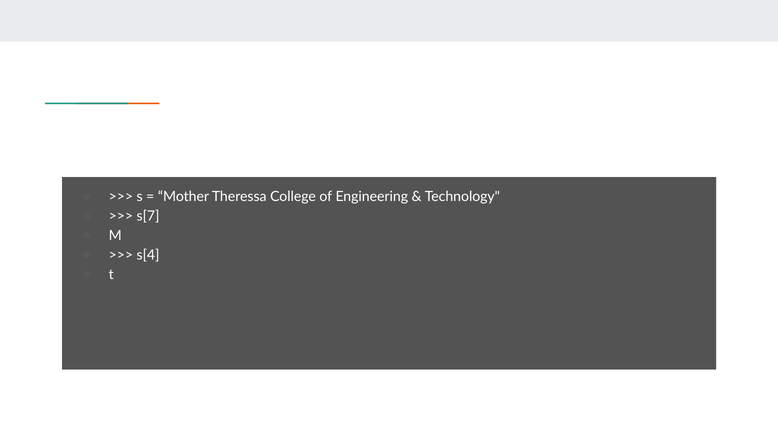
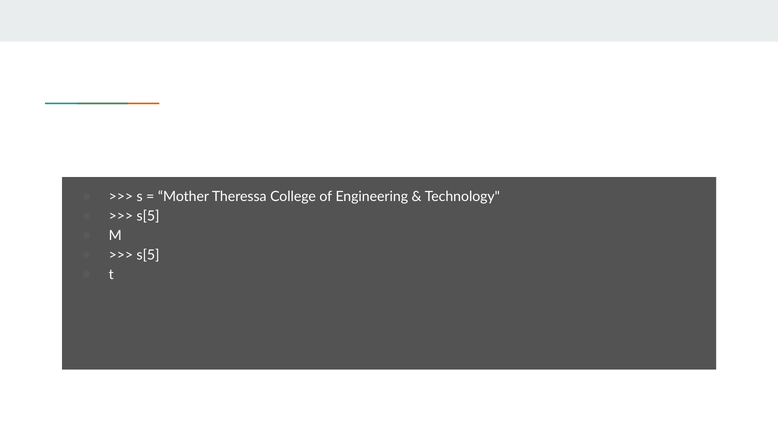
s[7: s[7 -> s[5 (148, 216)
s[4: s[4 -> s[5 (148, 255)
